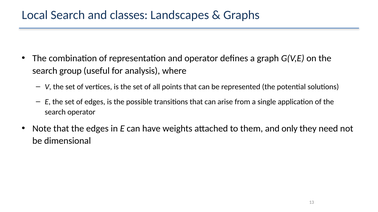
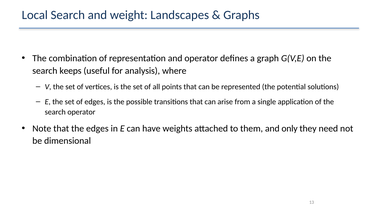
classes: classes -> weight (129, 15)
group: group -> keeps (70, 71)
